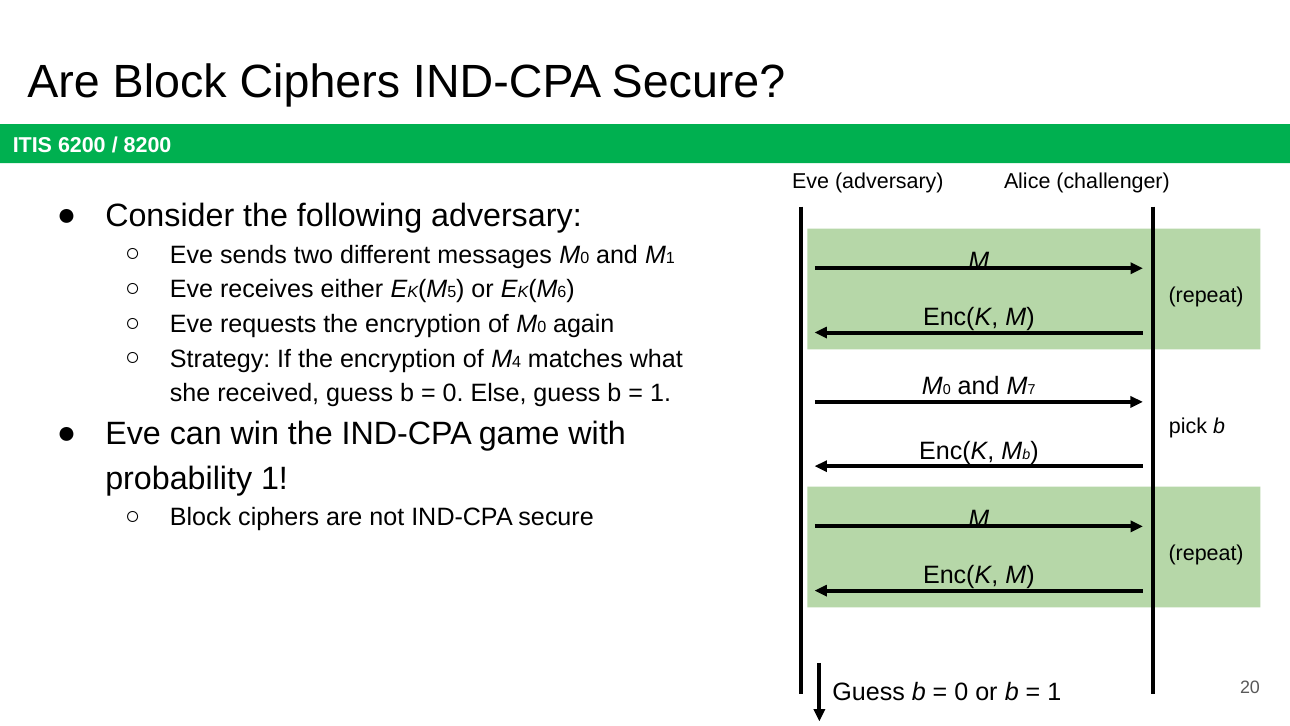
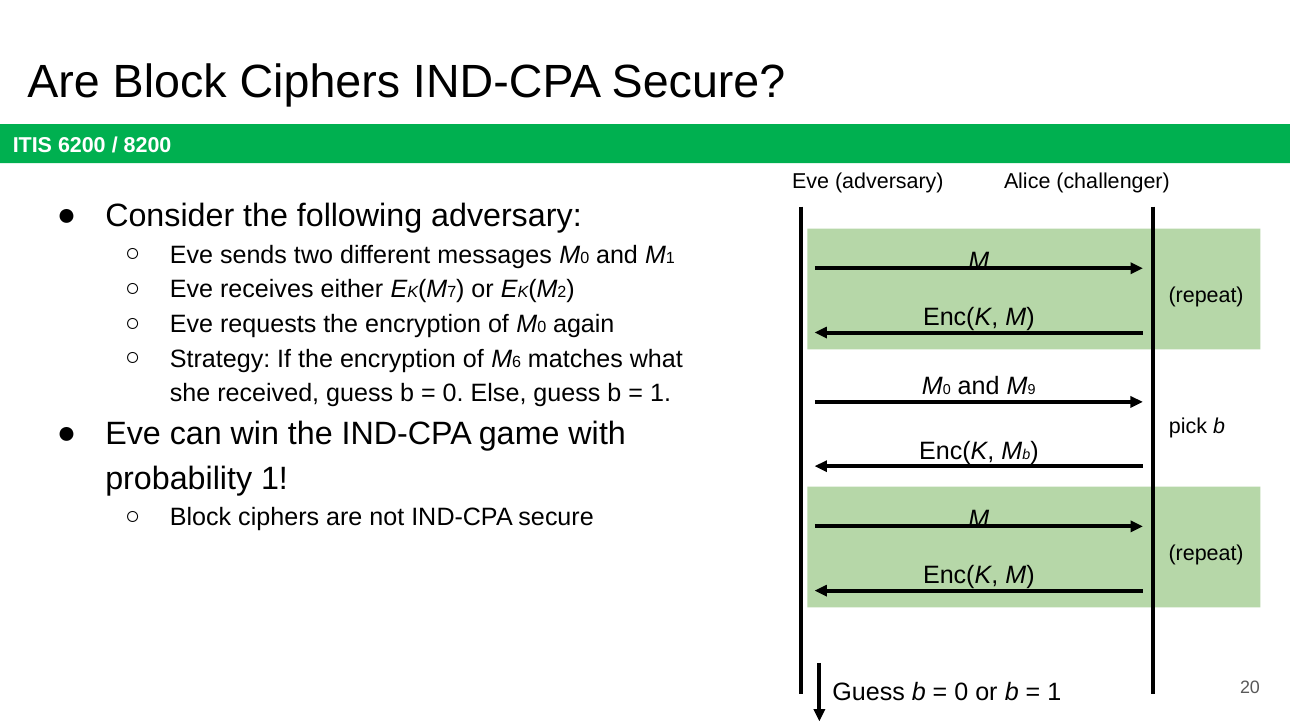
5: 5 -> 7 (452, 292)
6: 6 -> 2 (562, 292)
4: 4 -> 6 (517, 362)
7: 7 -> 9 (1032, 390)
